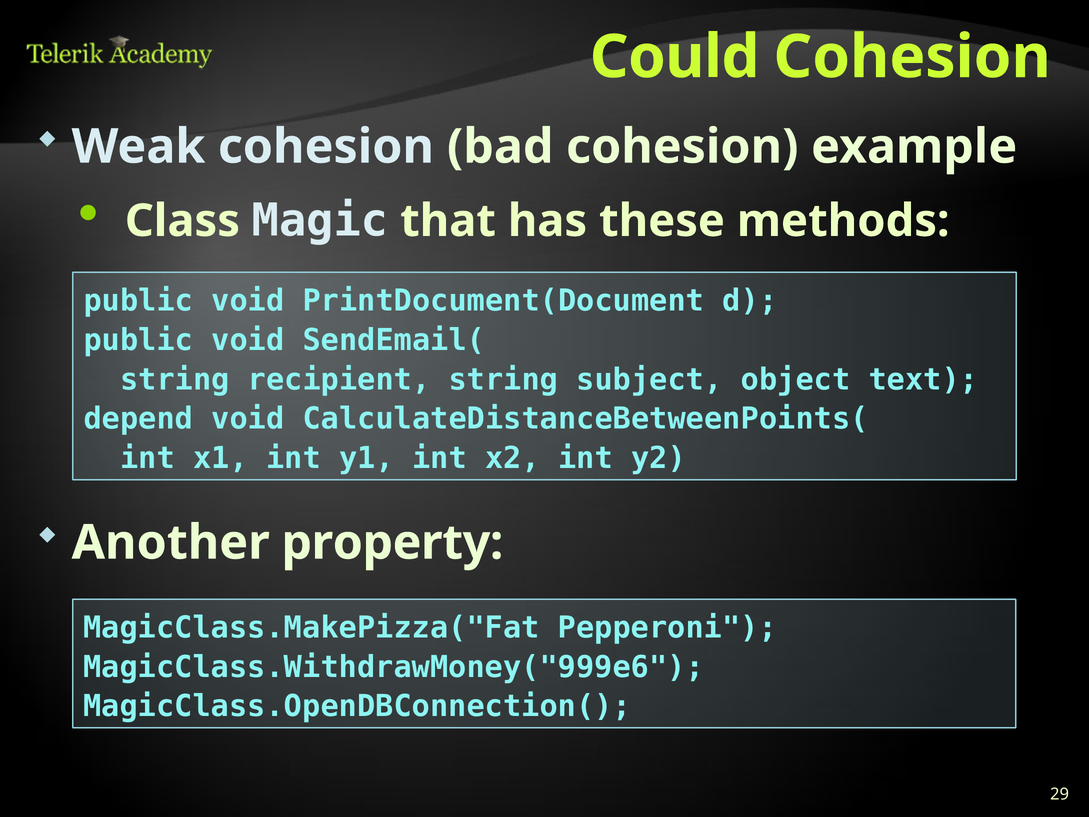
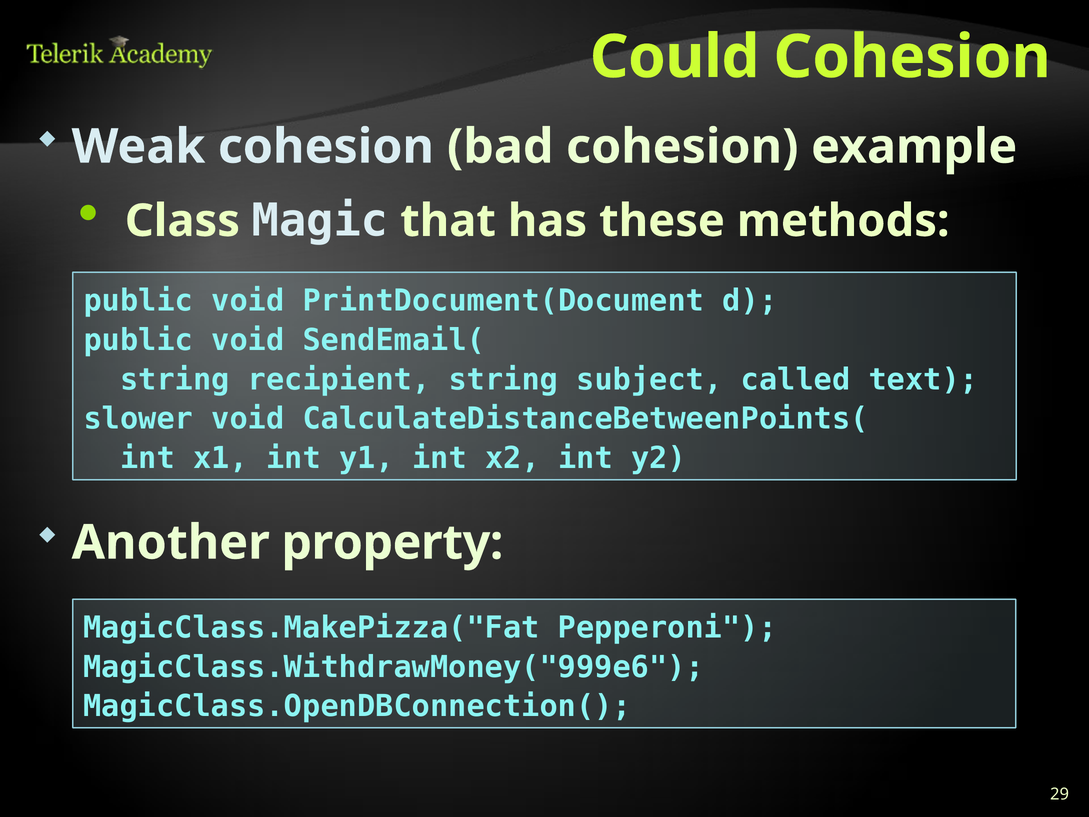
object: object -> called (796, 380)
depend: depend -> slower (138, 419)
